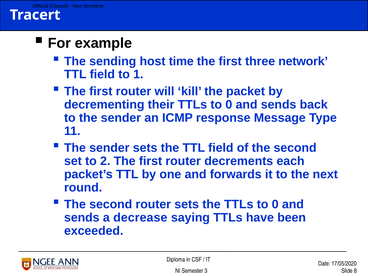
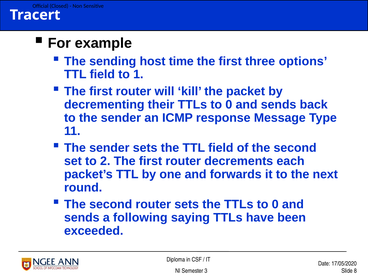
network: network -> options (303, 61)
decrease: decrease -> following (140, 218)
